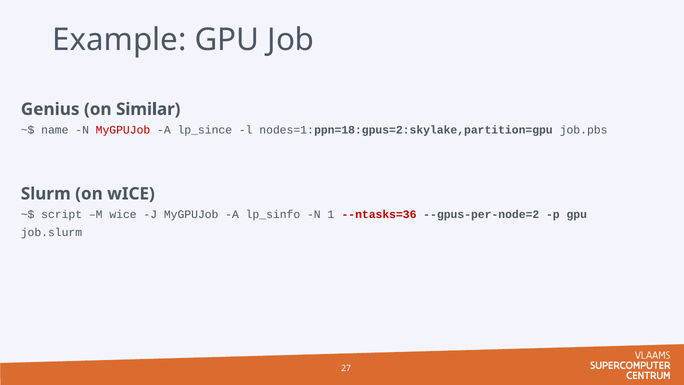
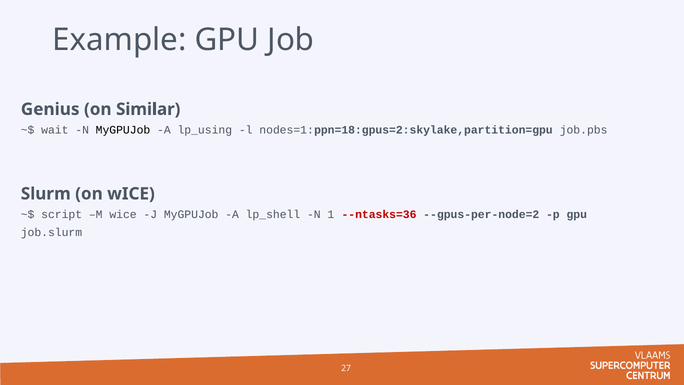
name: name -> wait (55, 130)
MyGPUJob colour: red -> black (123, 130)
lp_since: lp_since -> lp_using (205, 130)
lp_sinfo: lp_sinfo -> lp_shell (273, 214)
